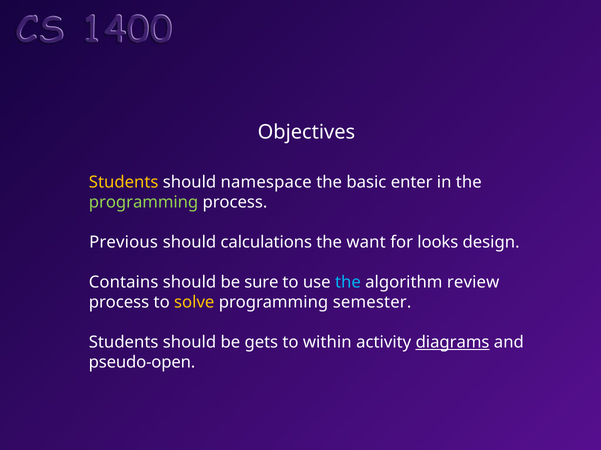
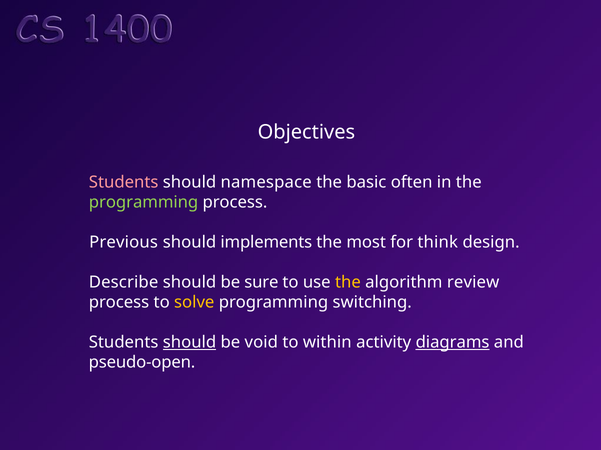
Students colour: yellow -> pink (124, 183)
enter: enter -> often (412, 183)
calculations: calculations -> implements (266, 243)
want: want -> most (366, 243)
looks: looks -> think (438, 243)
Contains: Contains -> Describe (124, 283)
the colour: light blue -> yellow (348, 283)
semester: semester -> switching (372, 303)
should underline: none -> present (189, 343)
gets: gets -> void (261, 343)
